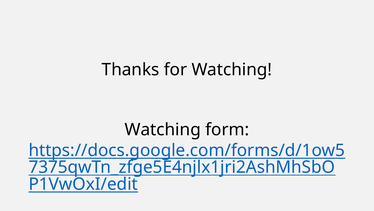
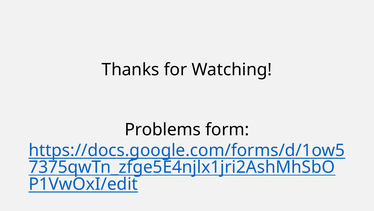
Watching: Watching -> Problems (163, 129)
